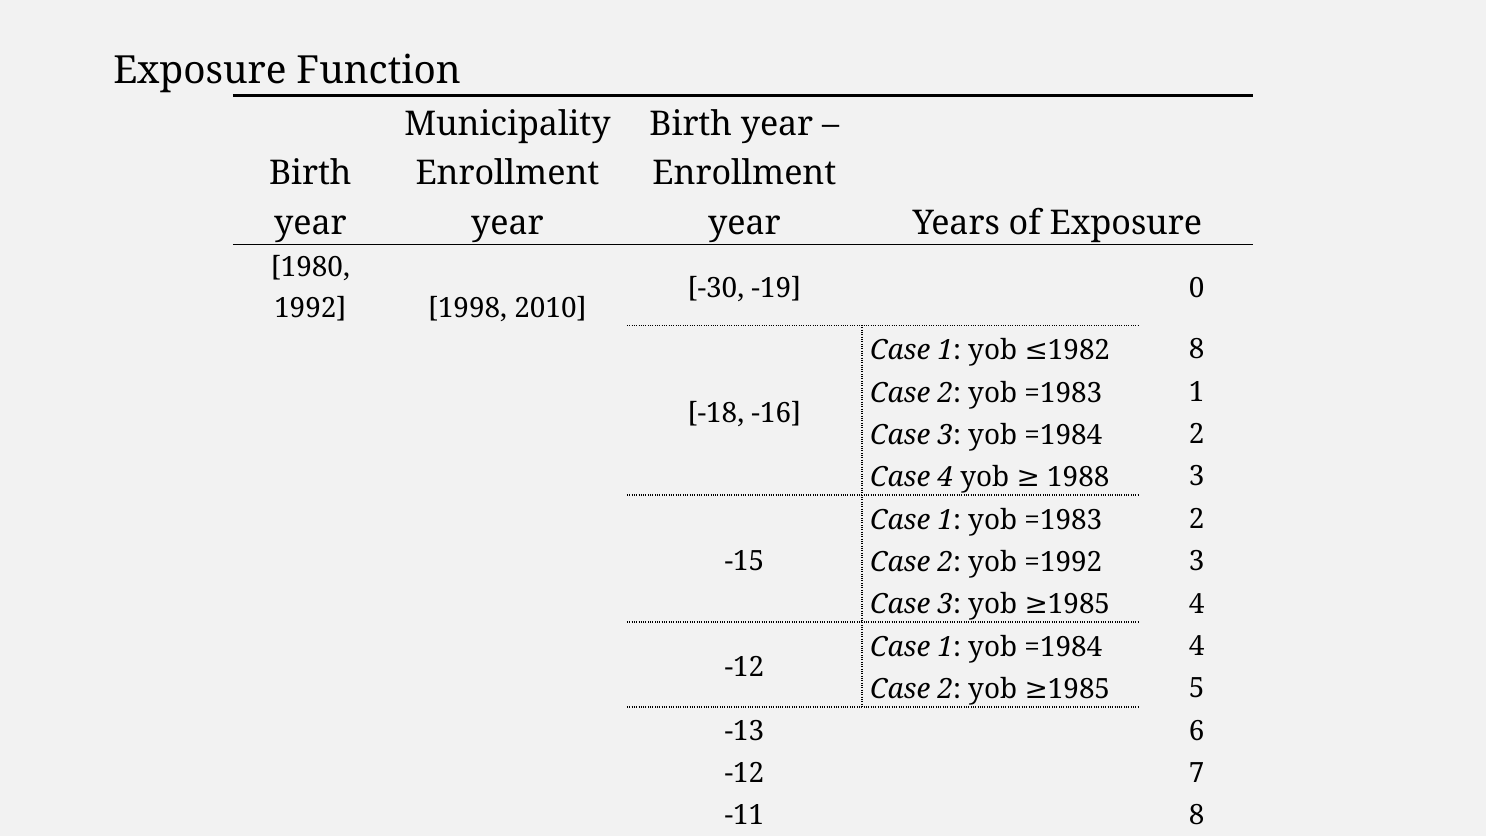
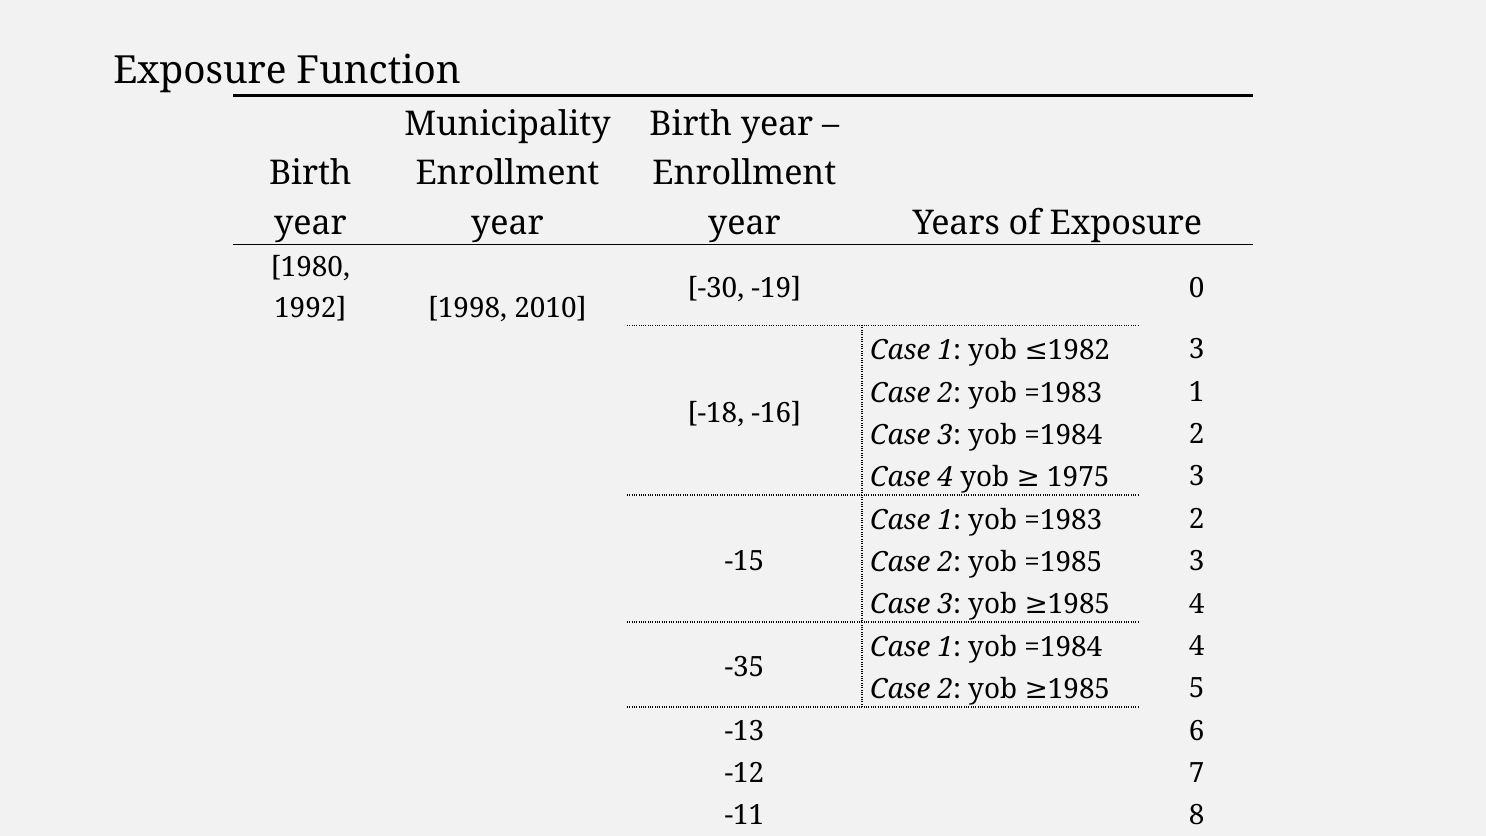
8: 8 -> 3 (1197, 350)
1988: 1988 -> 1975 (1078, 478)
=1992: =1992 -> =1985 (1063, 562)
-12: -12 -> -35 (744, 667)
